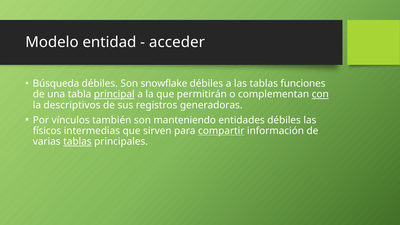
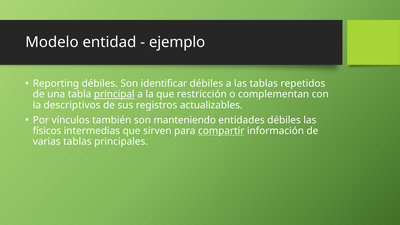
acceder: acceder -> ejemplo (177, 42)
Búsqueda: Búsqueda -> Reporting (56, 84)
snowflake: snowflake -> identificar (164, 84)
funciones: funciones -> repetidos (303, 84)
permitirán: permitirán -> restricción (202, 94)
con underline: present -> none (320, 94)
generadoras: generadoras -> actualizables (211, 105)
tablas underline: present -> none (77, 142)
